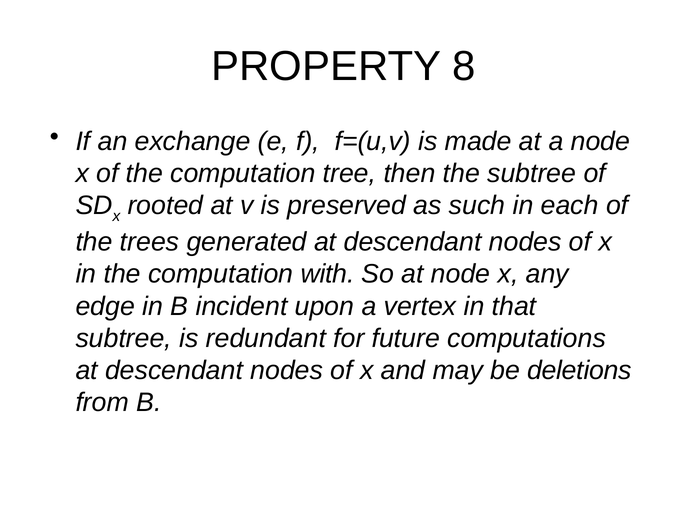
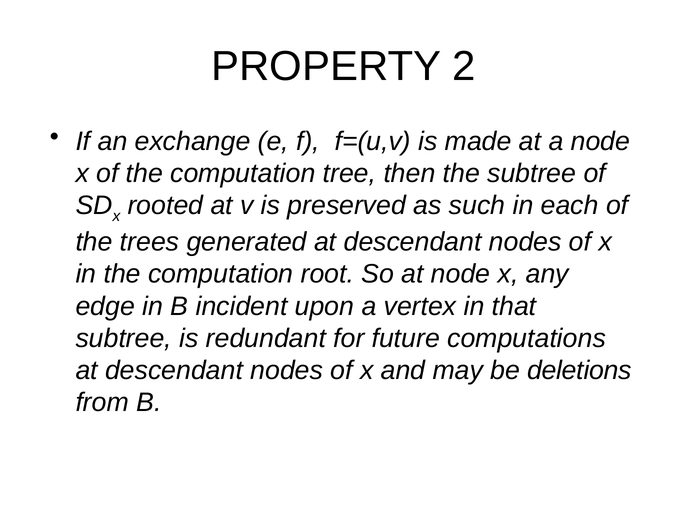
8: 8 -> 2 (464, 67)
with: with -> root (327, 274)
